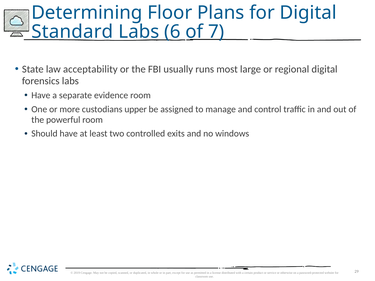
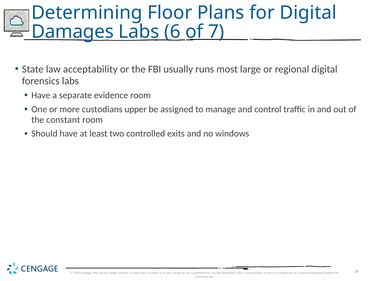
Standard: Standard -> Damages (73, 32)
powerful: powerful -> constant (63, 120)
